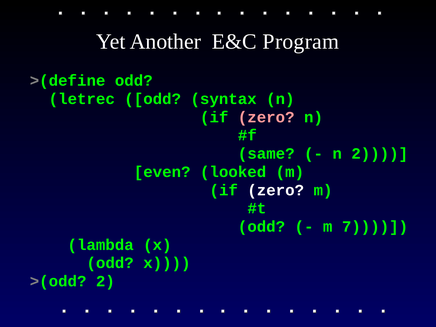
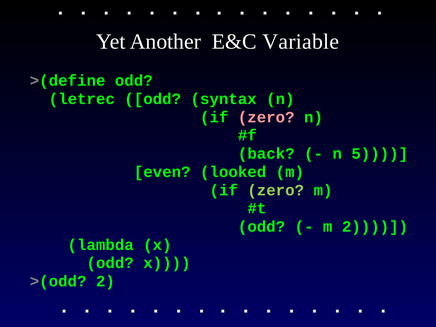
Program: Program -> Variable (301, 41)
same: same -> back (266, 154)
n 2: 2 -> 5 (380, 154)
zero colour: white -> light green (276, 190)
m 7: 7 -> 2 (375, 227)
